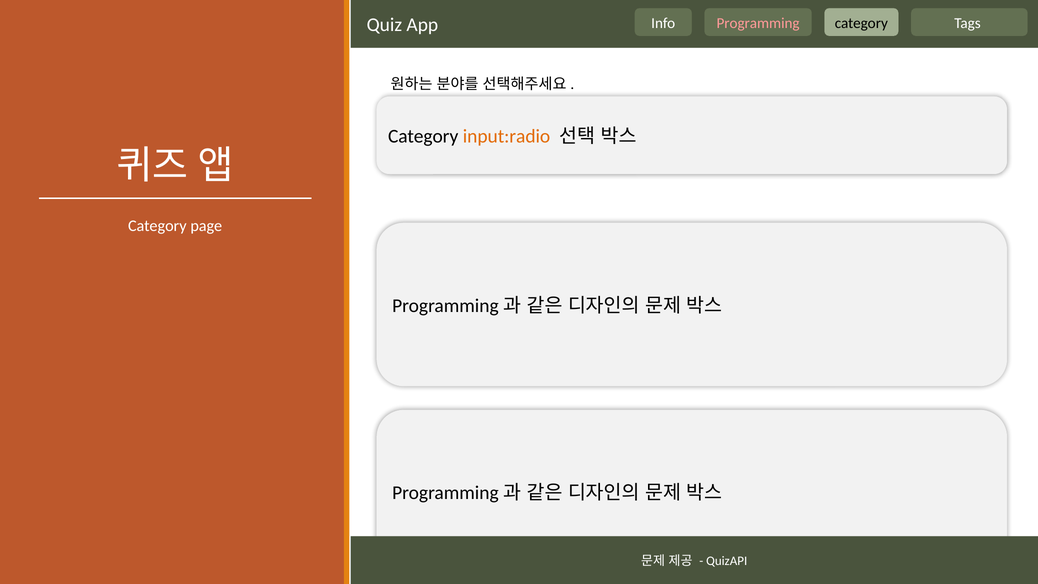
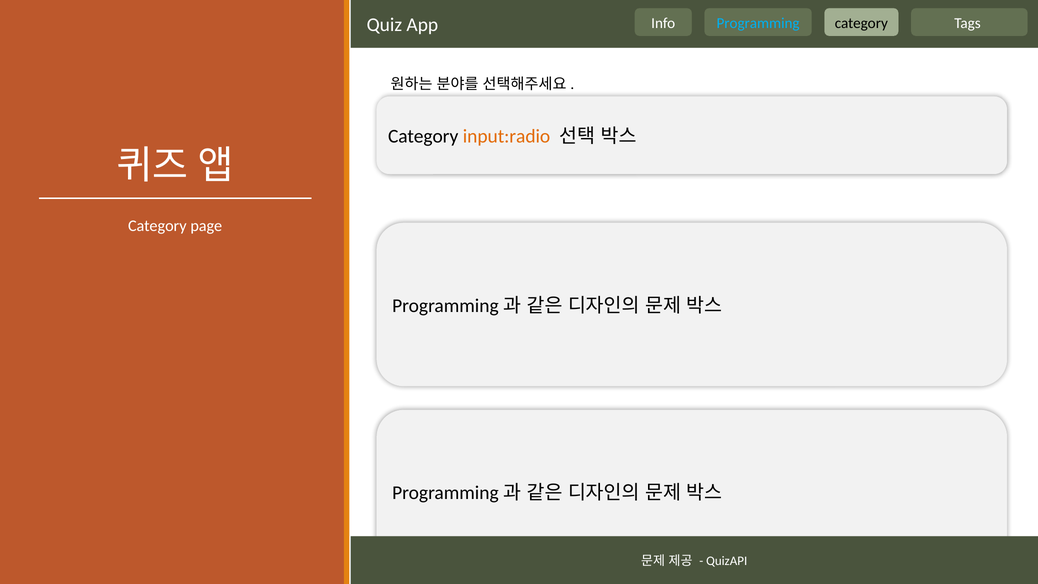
Programming colour: pink -> light blue (758, 23)
